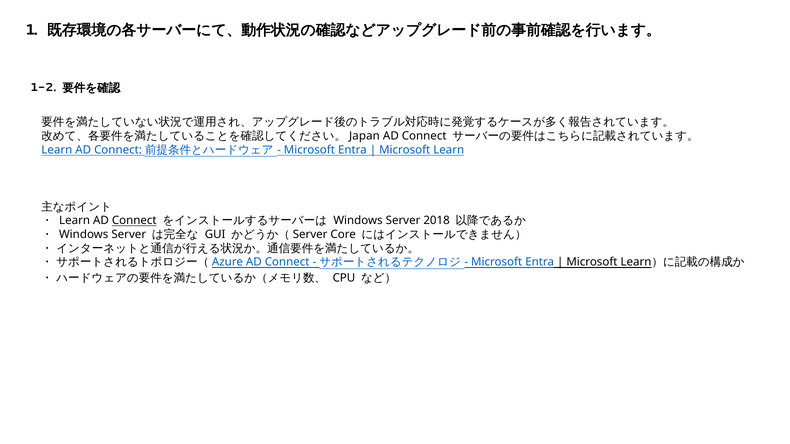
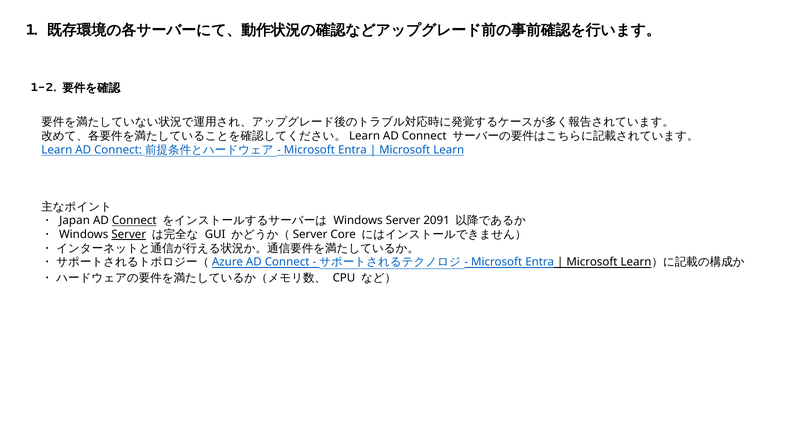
Japan: Japan -> Learn (365, 136)
Learn: Learn -> Japan (75, 221)
2018: 2018 -> 2091 (437, 221)
Server underline: none -> present (129, 235)
